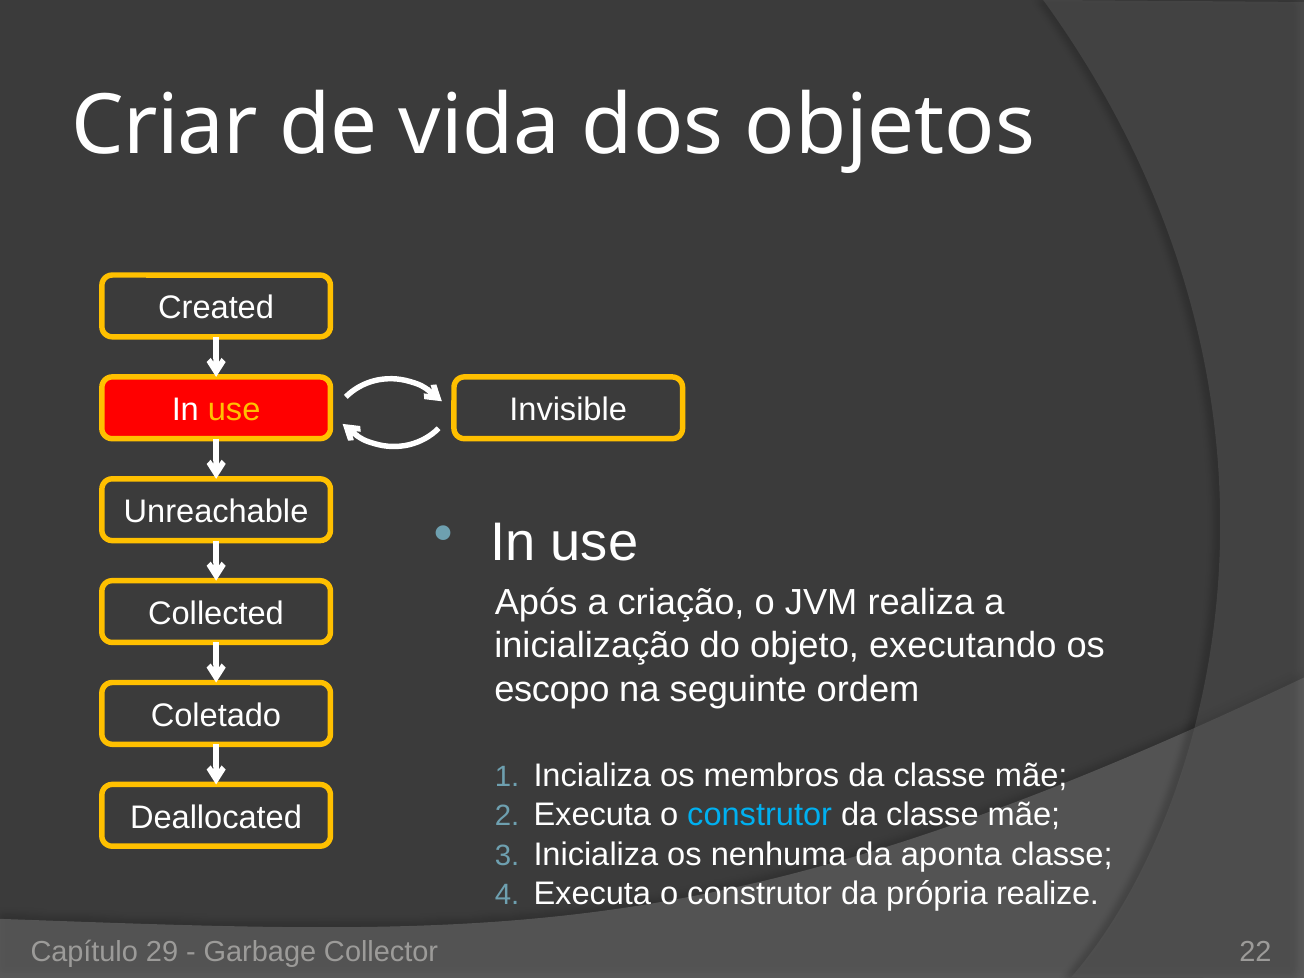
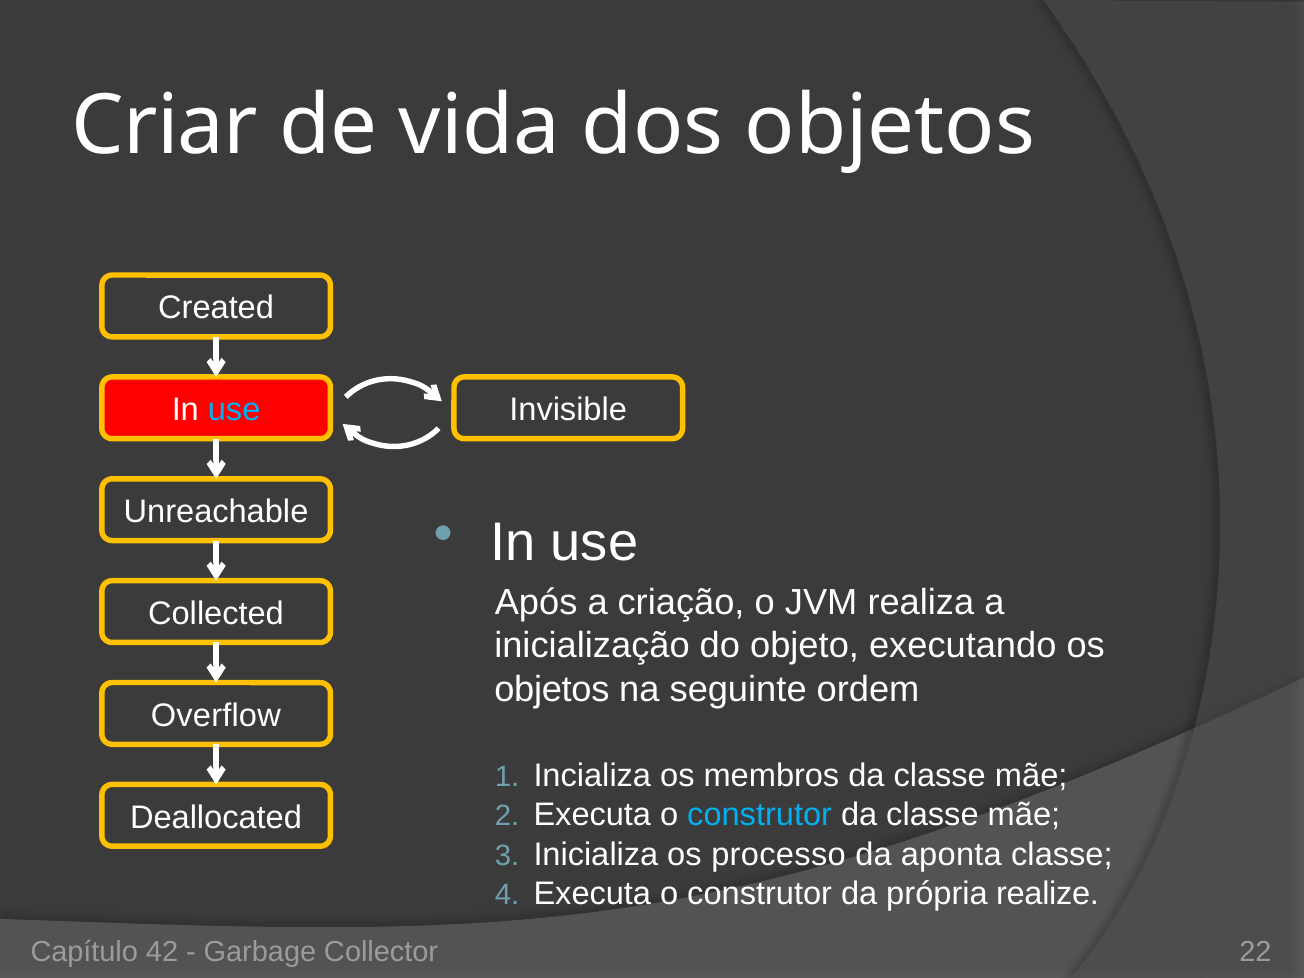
use colour: yellow -> light blue (234, 410)
escopo: escopo -> objetos (552, 689)
Coletado: Coletado -> Overflow (216, 716)
nenhuma: nenhuma -> processo (779, 854)
29: 29 -> 42 (162, 952)
